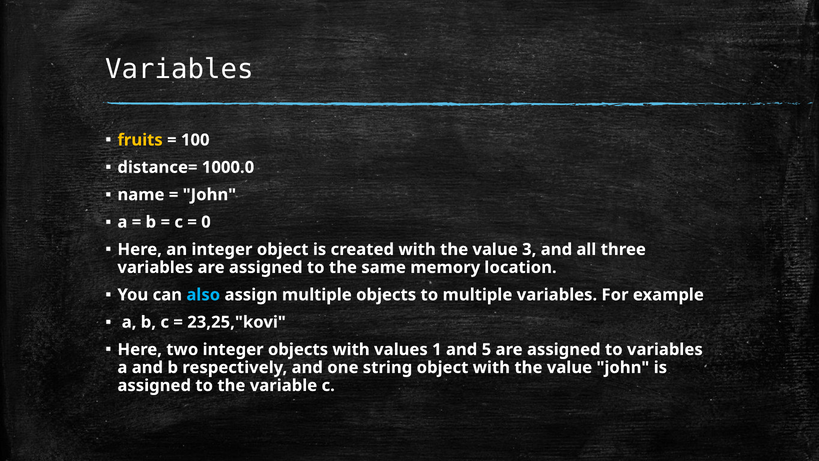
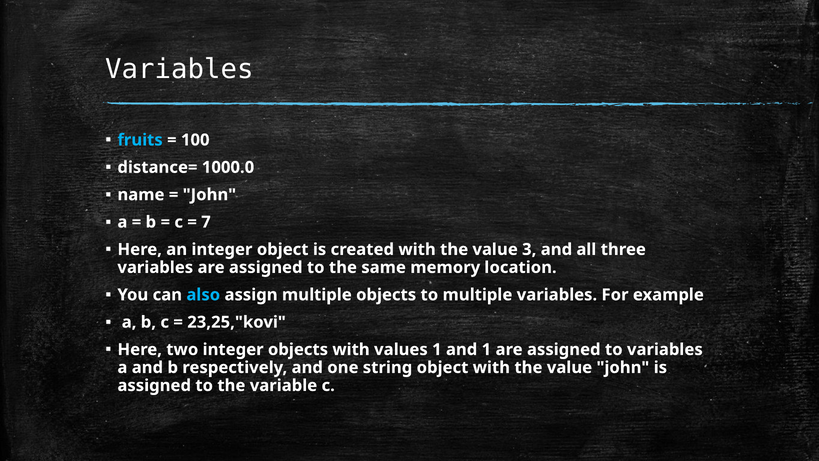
fruits colour: yellow -> light blue (140, 140)
0: 0 -> 7 (206, 222)
and 5: 5 -> 1 (486, 350)
